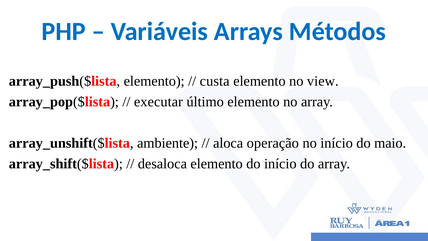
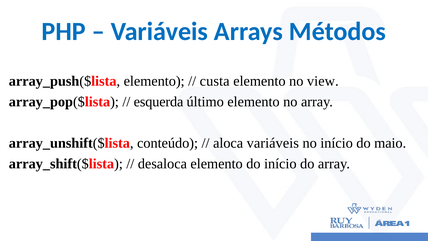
executar: executar -> esquerda (159, 102)
ambiente: ambiente -> conteúdo (168, 143)
aloca operação: operação -> variáveis (273, 143)
